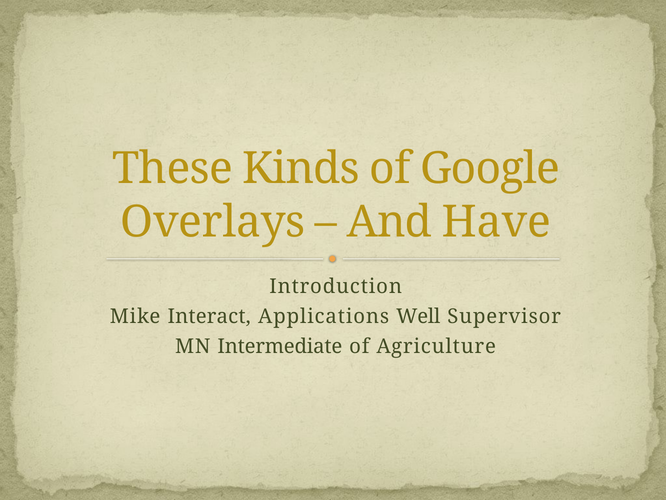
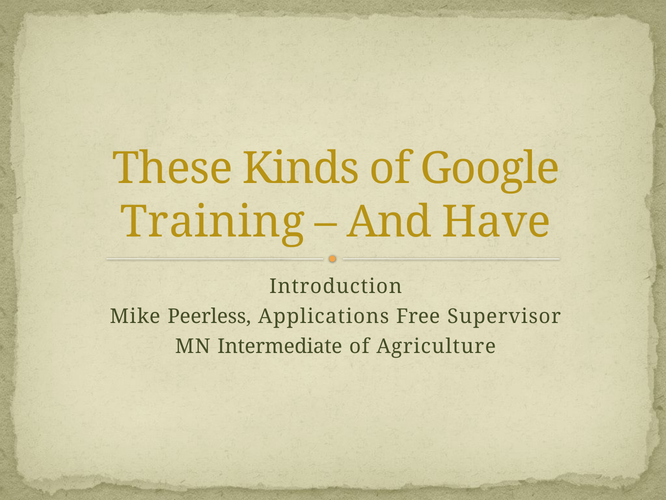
Overlays: Overlays -> Training (213, 222)
Interact: Interact -> Peerless (209, 316)
Well: Well -> Free (418, 316)
